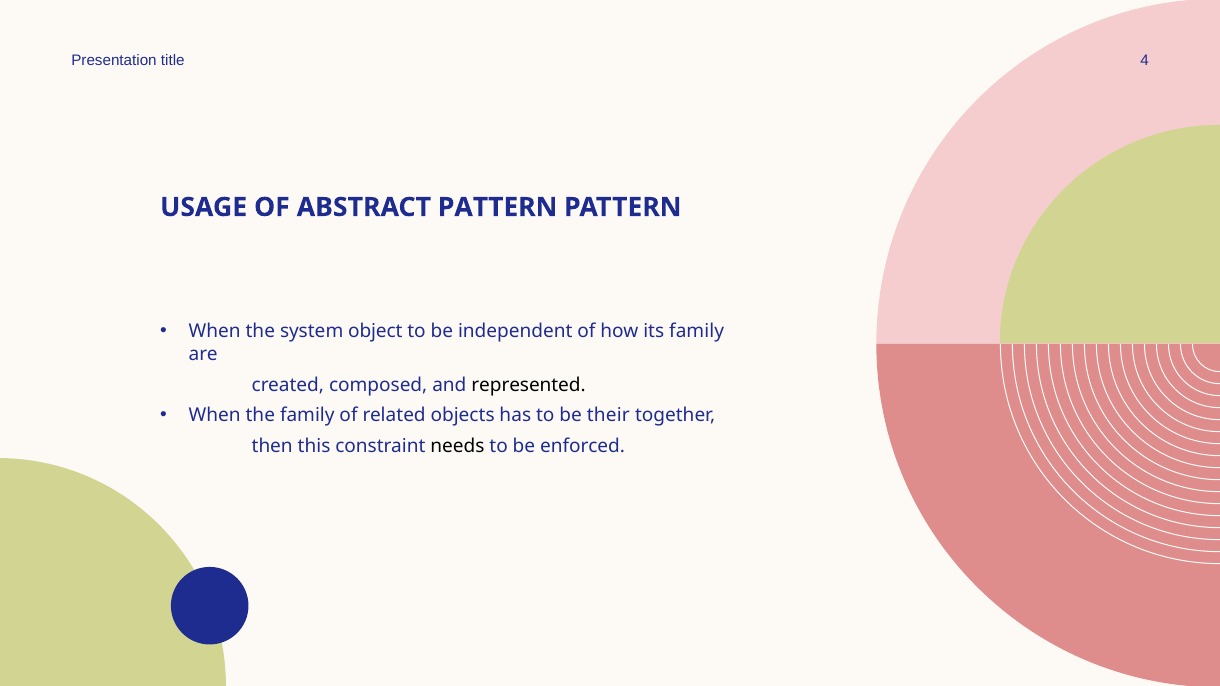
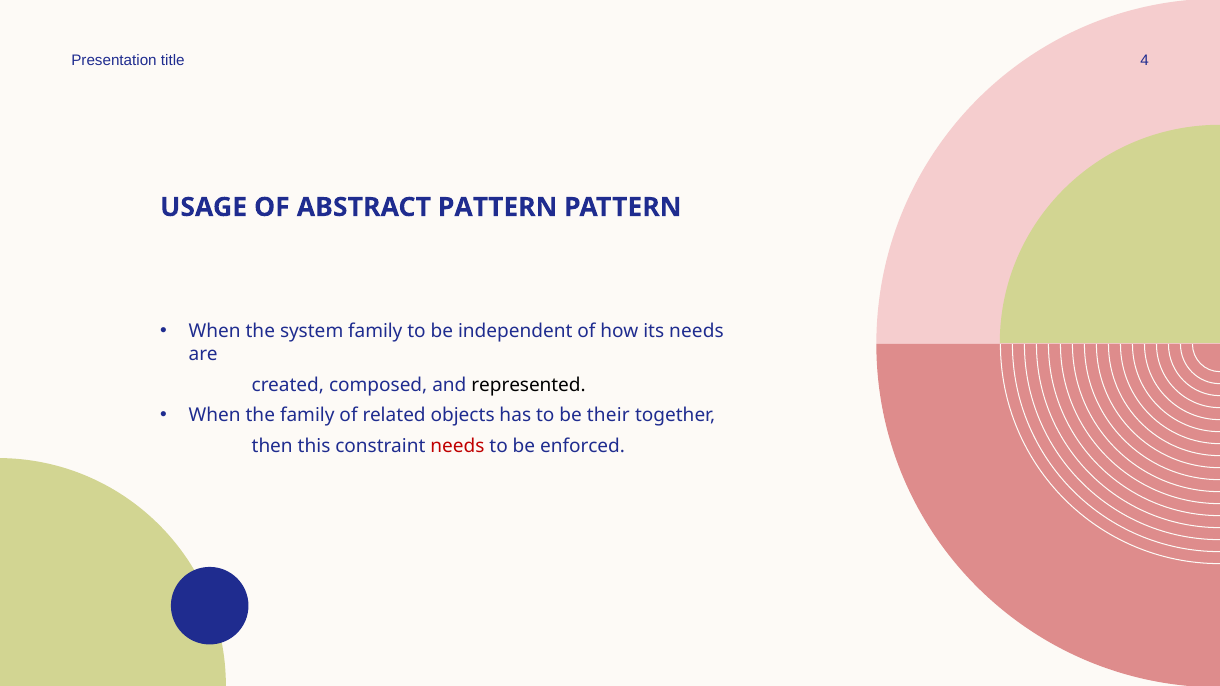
system object: object -> family (375, 332)
its family: family -> needs (697, 332)
needs colour: black -> red (457, 446)
